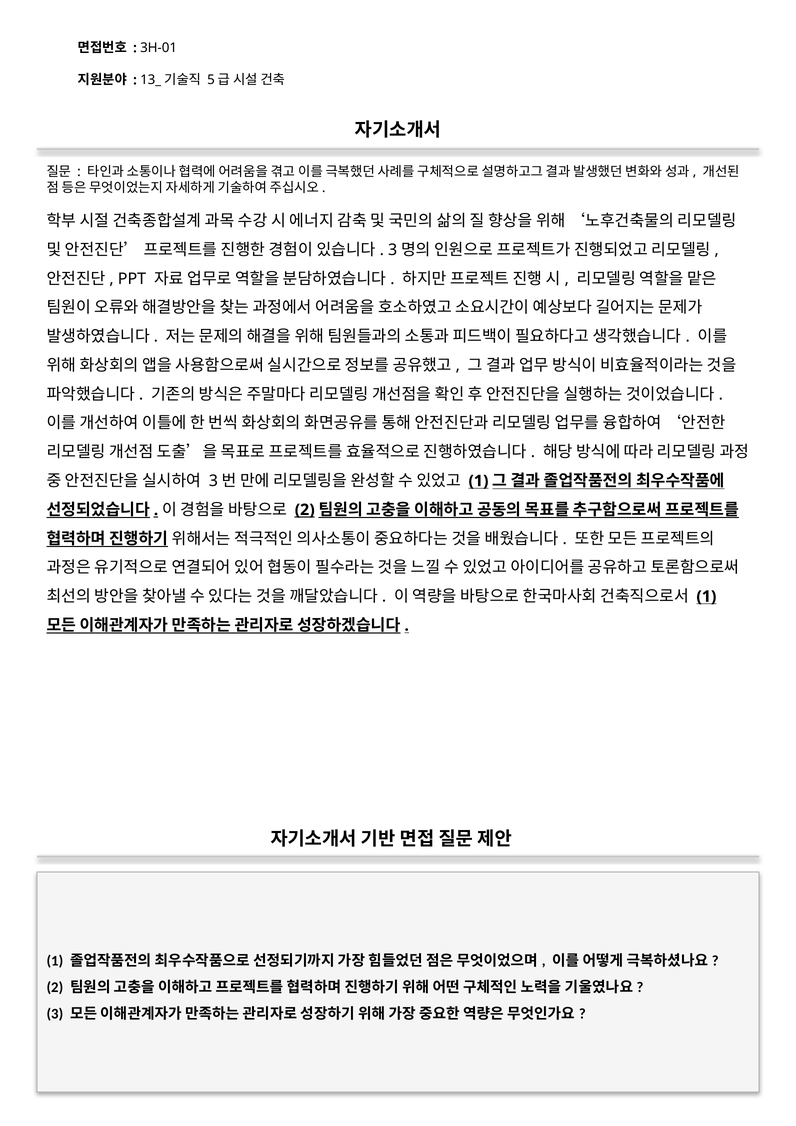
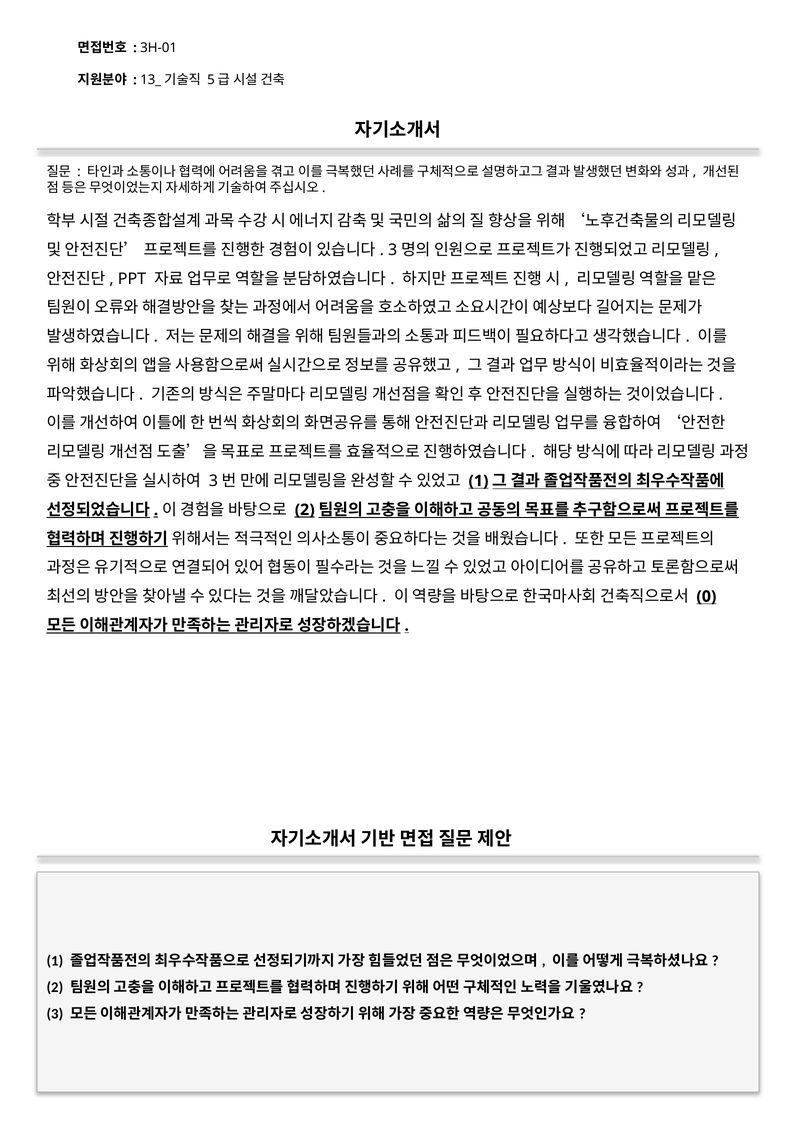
1: 1 -> 0 (706, 596)
